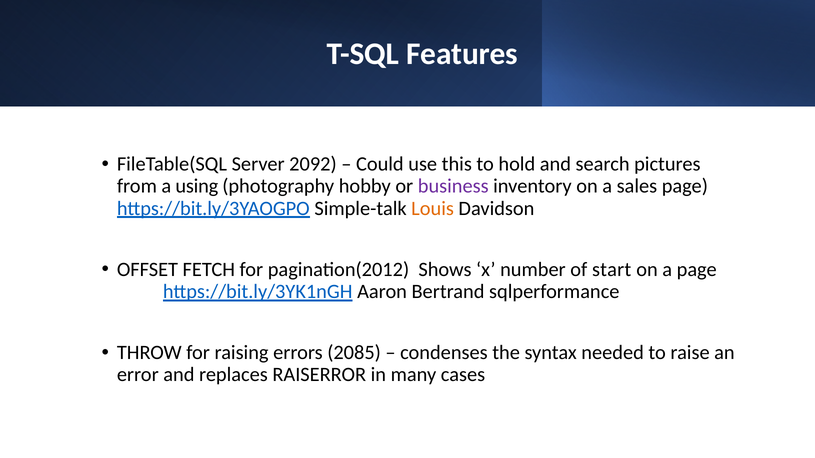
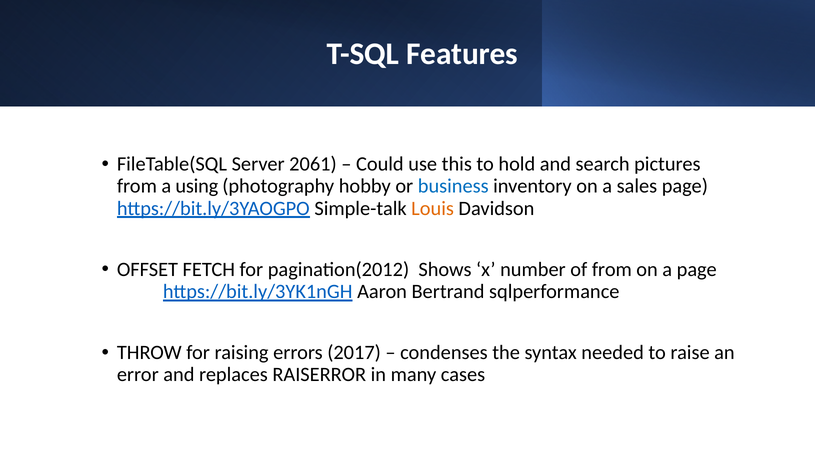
2092: 2092 -> 2061 (313, 164)
business colour: purple -> blue (453, 186)
of start: start -> from (612, 270)
2085: 2085 -> 2017 (354, 353)
